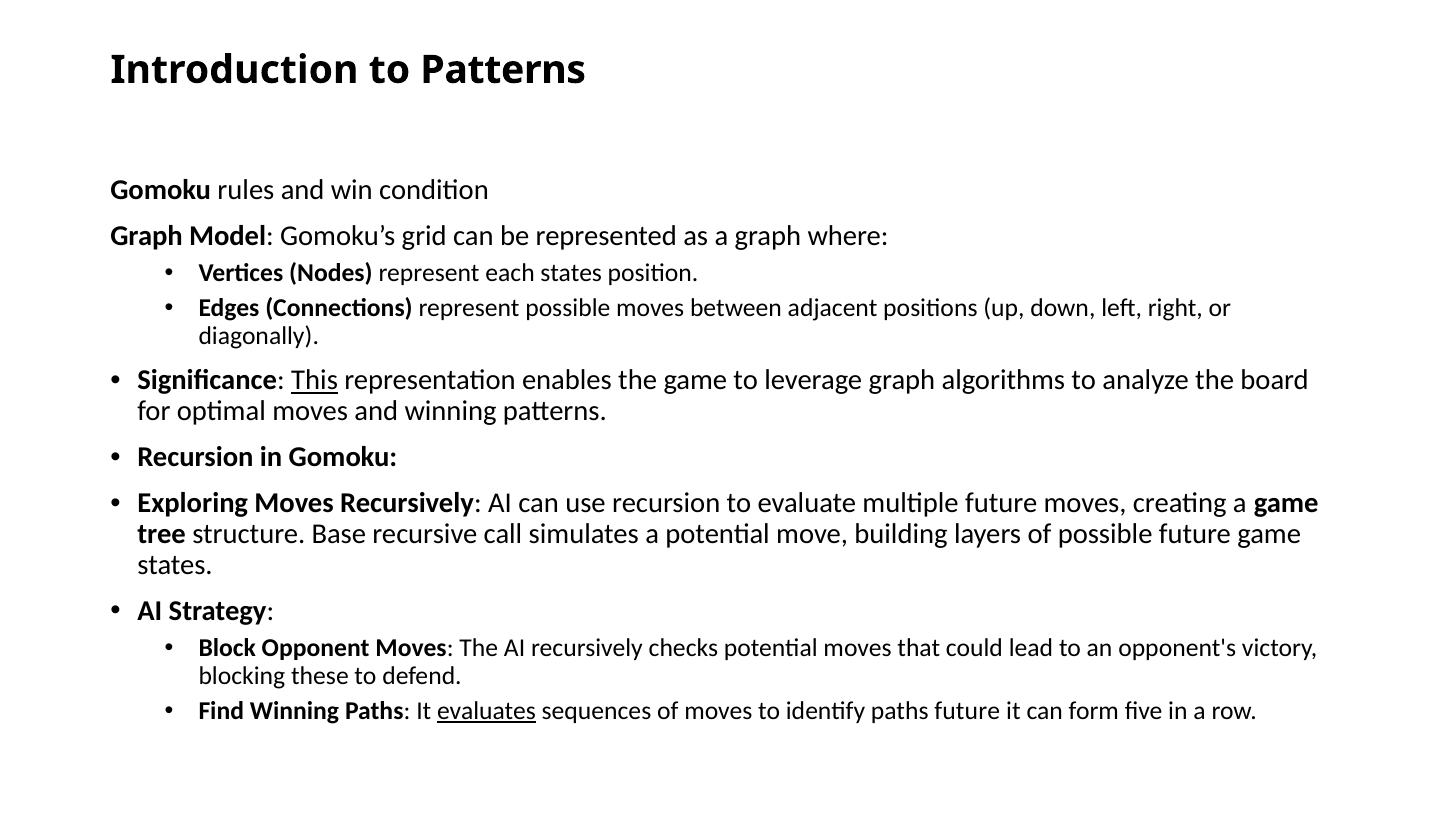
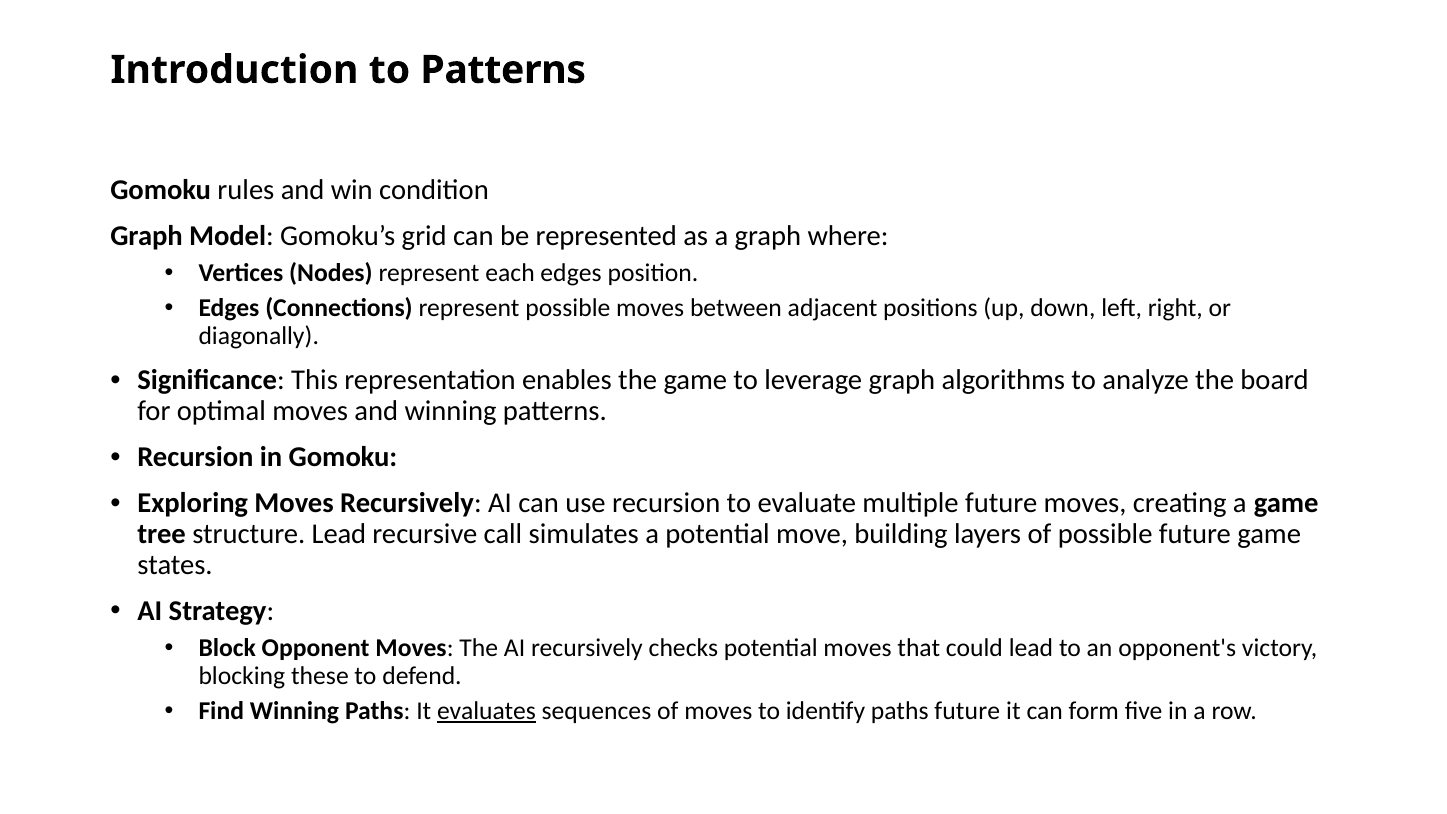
each states: states -> edges (571, 273)
This underline: present -> none (315, 380)
structure Base: Base -> Lead (339, 534)
